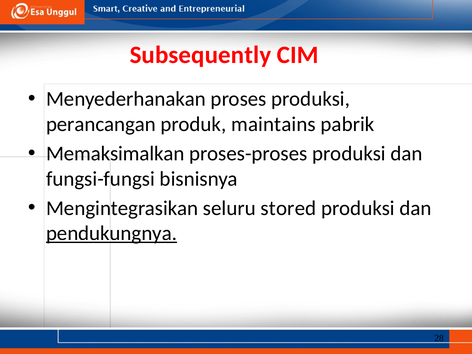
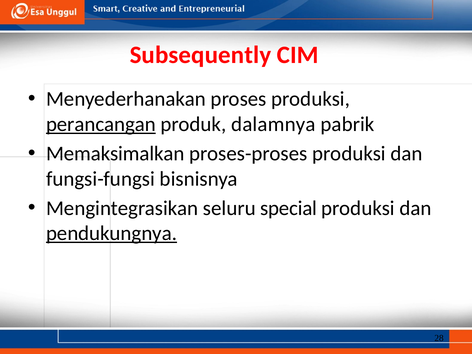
perancangan underline: none -> present (101, 124)
maintains: maintains -> dalamnya (273, 124)
stored: stored -> special (289, 208)
